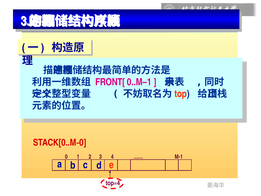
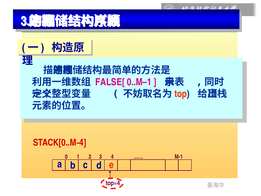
FRONT[: FRONT[ -> FALSE[ (110, 82)
0: 0 -> 4 (83, 142)
